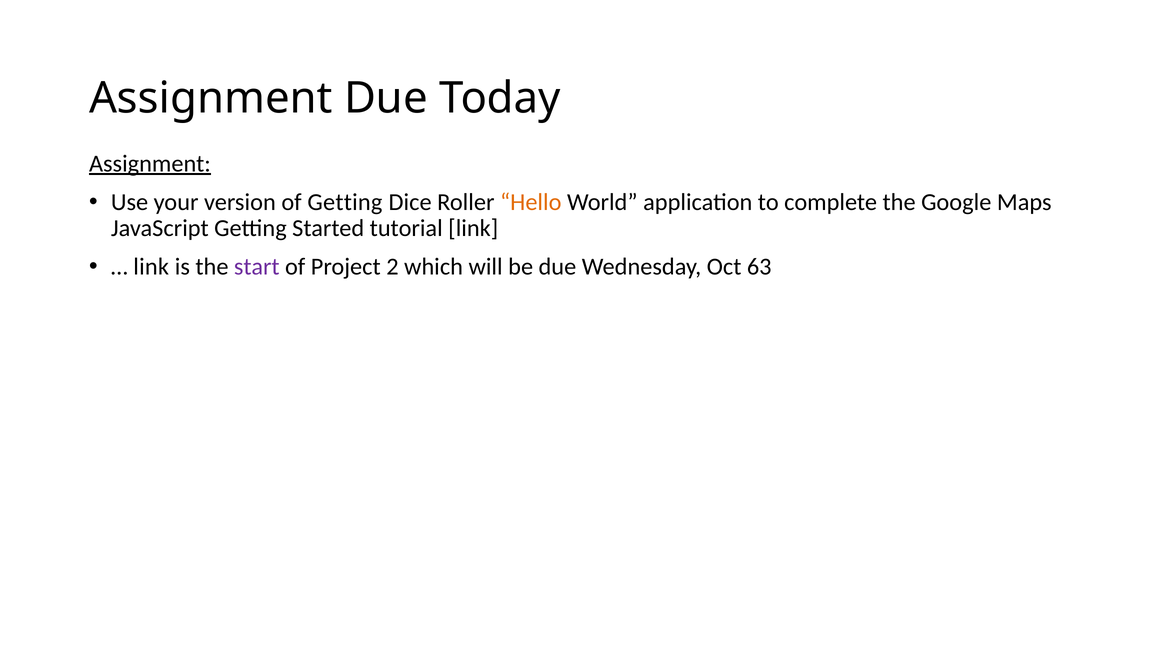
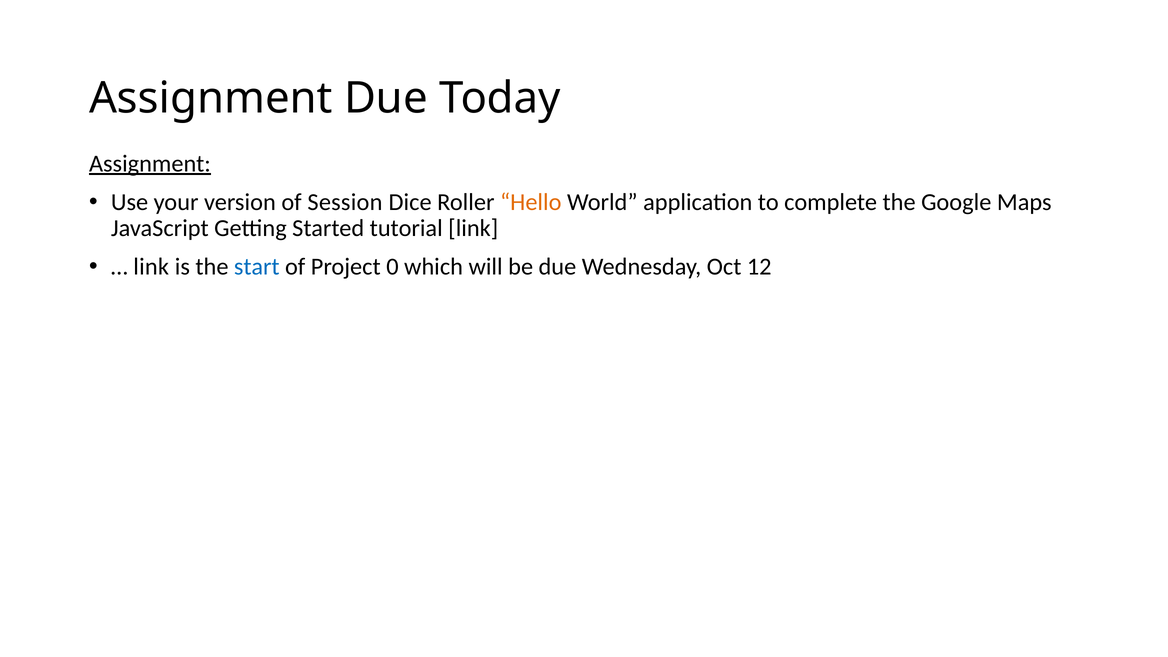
of Getting: Getting -> Session (345, 202)
start colour: purple -> blue (257, 267)
2: 2 -> 0 (392, 267)
63: 63 -> 12 (759, 267)
